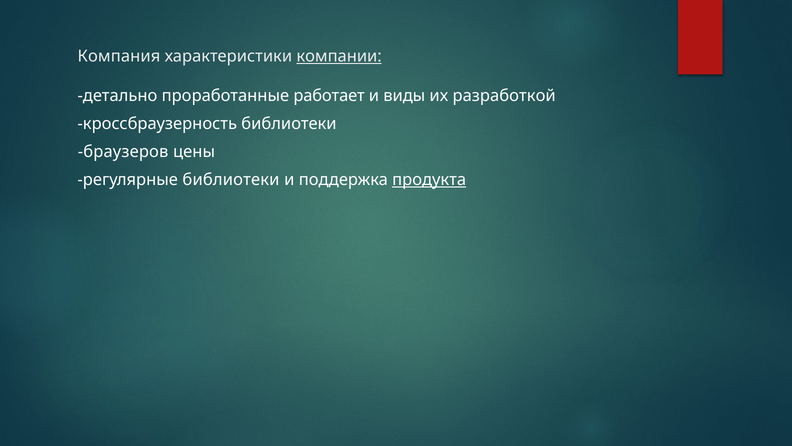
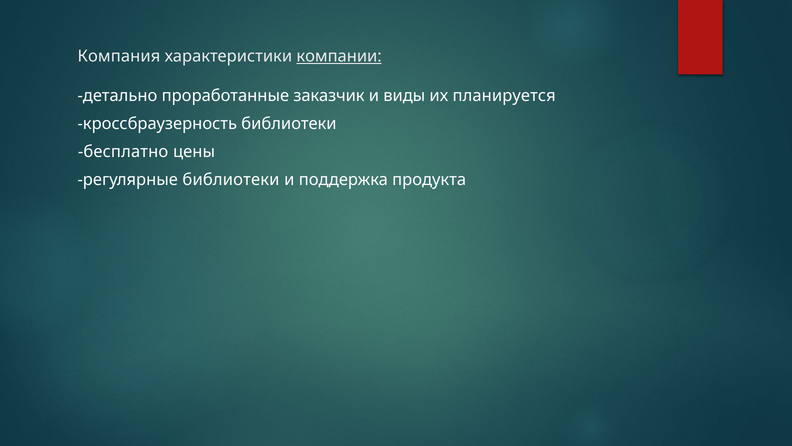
работает: работает -> заказчик (329, 95)
разработкой: разработкой -> планируется (504, 95)
браузеров: браузеров -> бесплатно (123, 152)
продукта underline: present -> none (429, 180)
